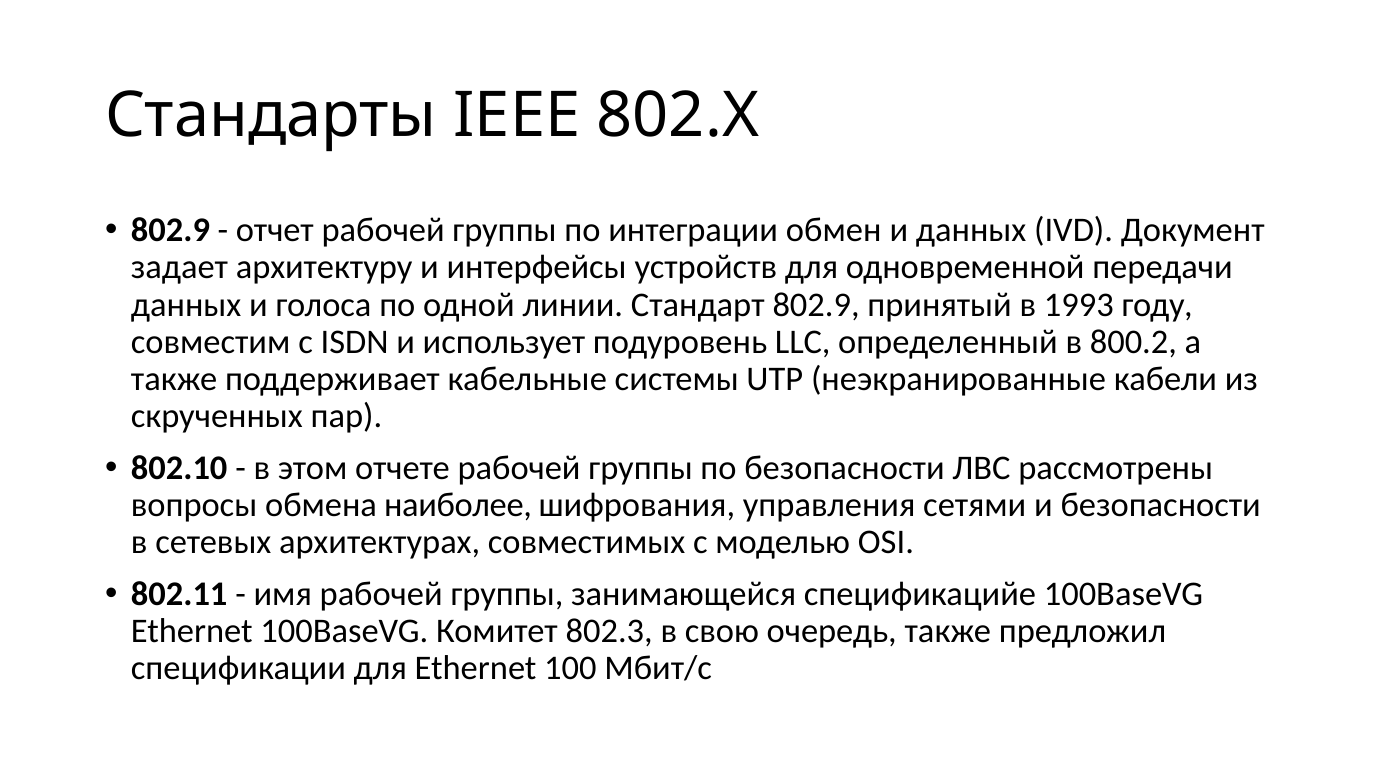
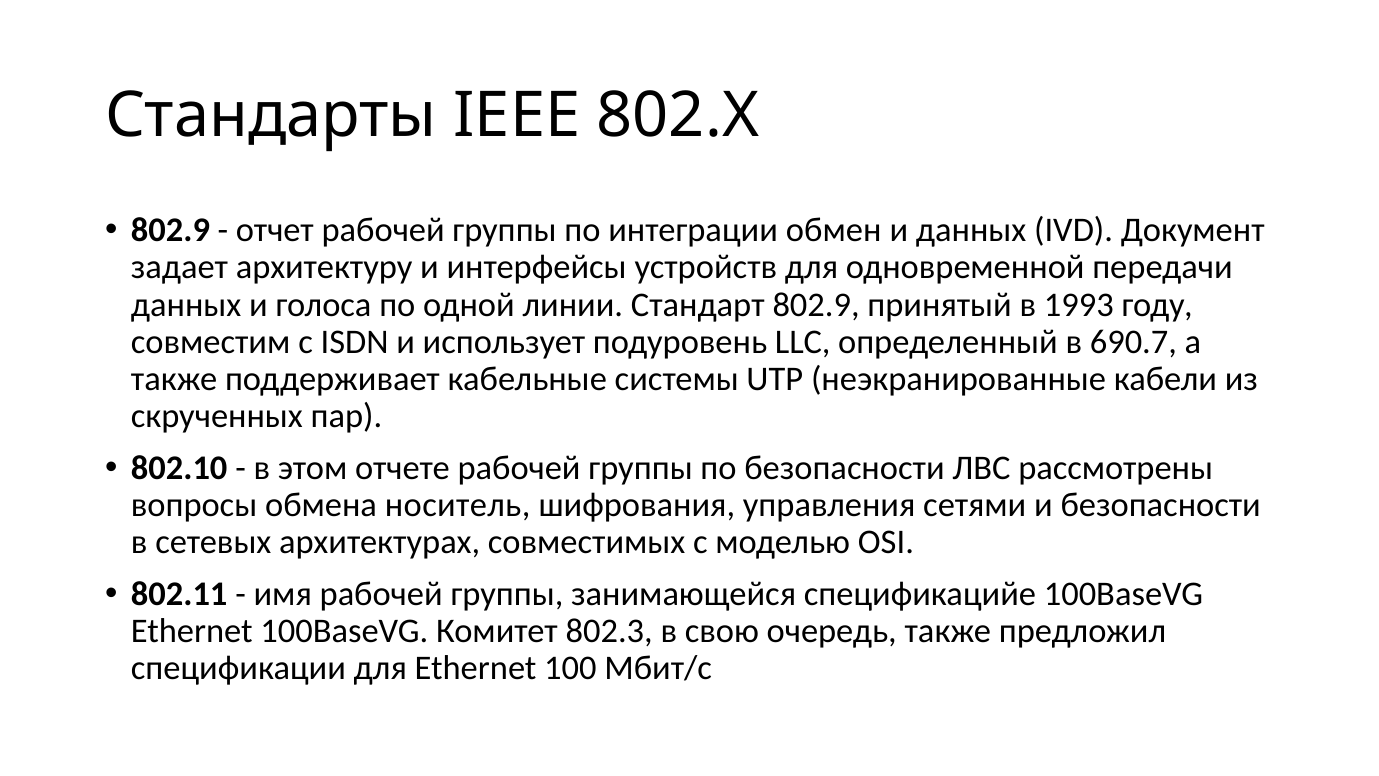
800.2: 800.2 -> 690.7 (1133, 342)
наиболее: наиболее -> носитель (458, 505)
